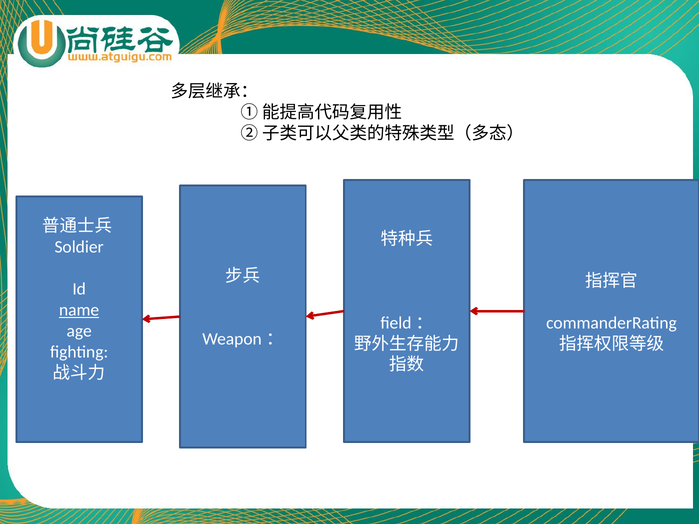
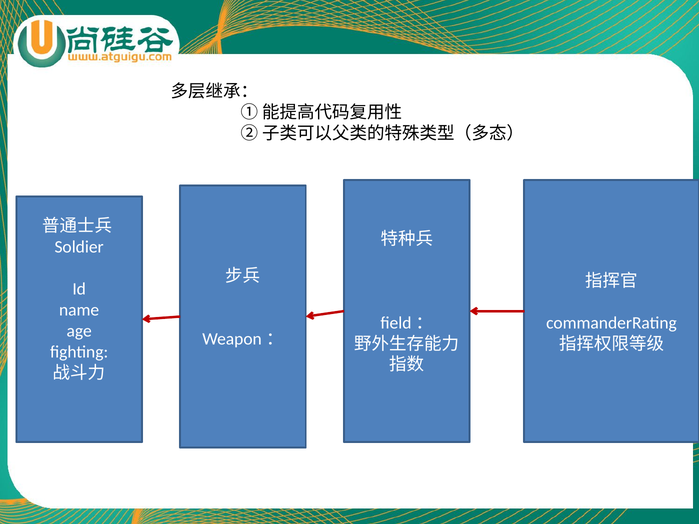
name underline: present -> none (79, 310)
